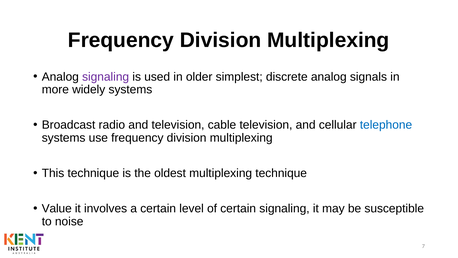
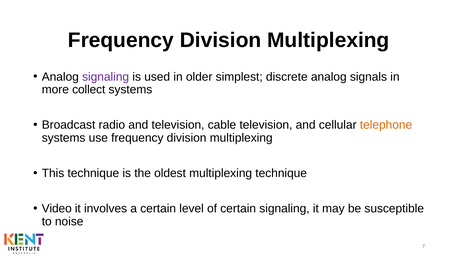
widely: widely -> collect (89, 90)
telephone colour: blue -> orange (386, 125)
Value: Value -> Video (57, 208)
